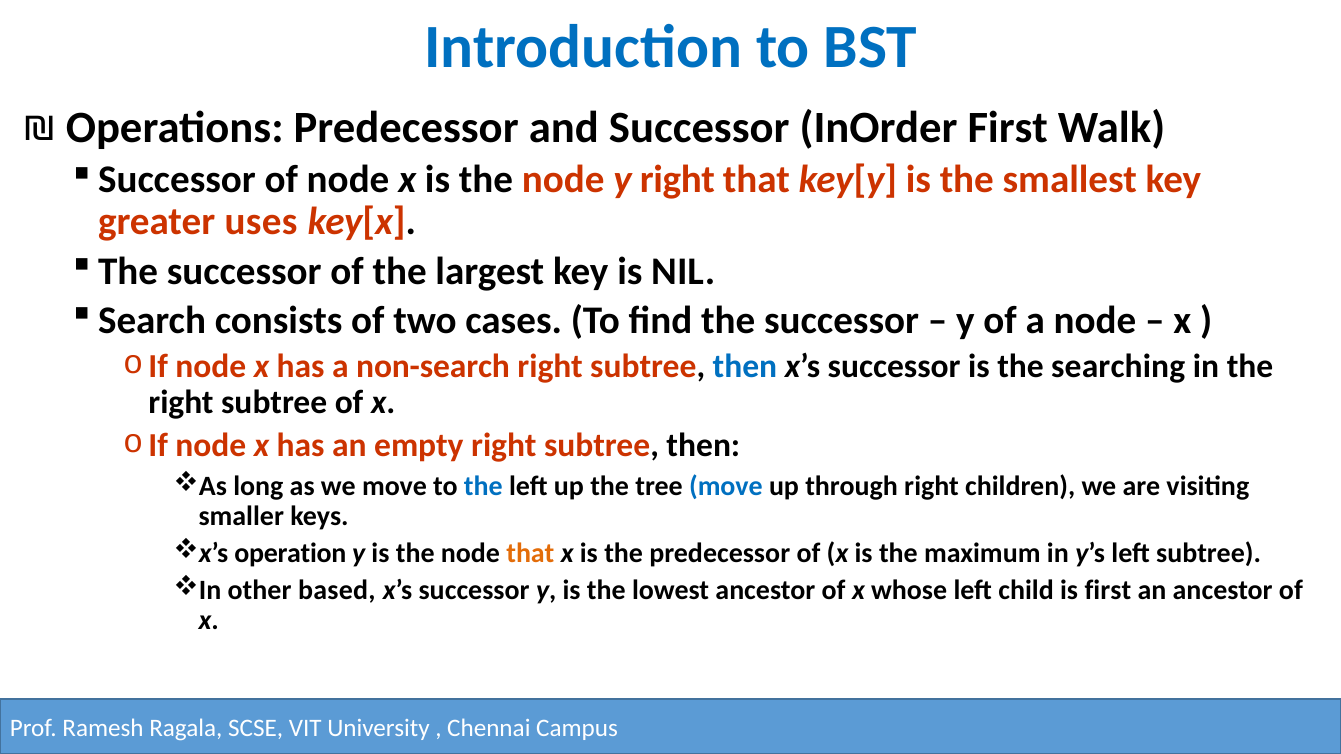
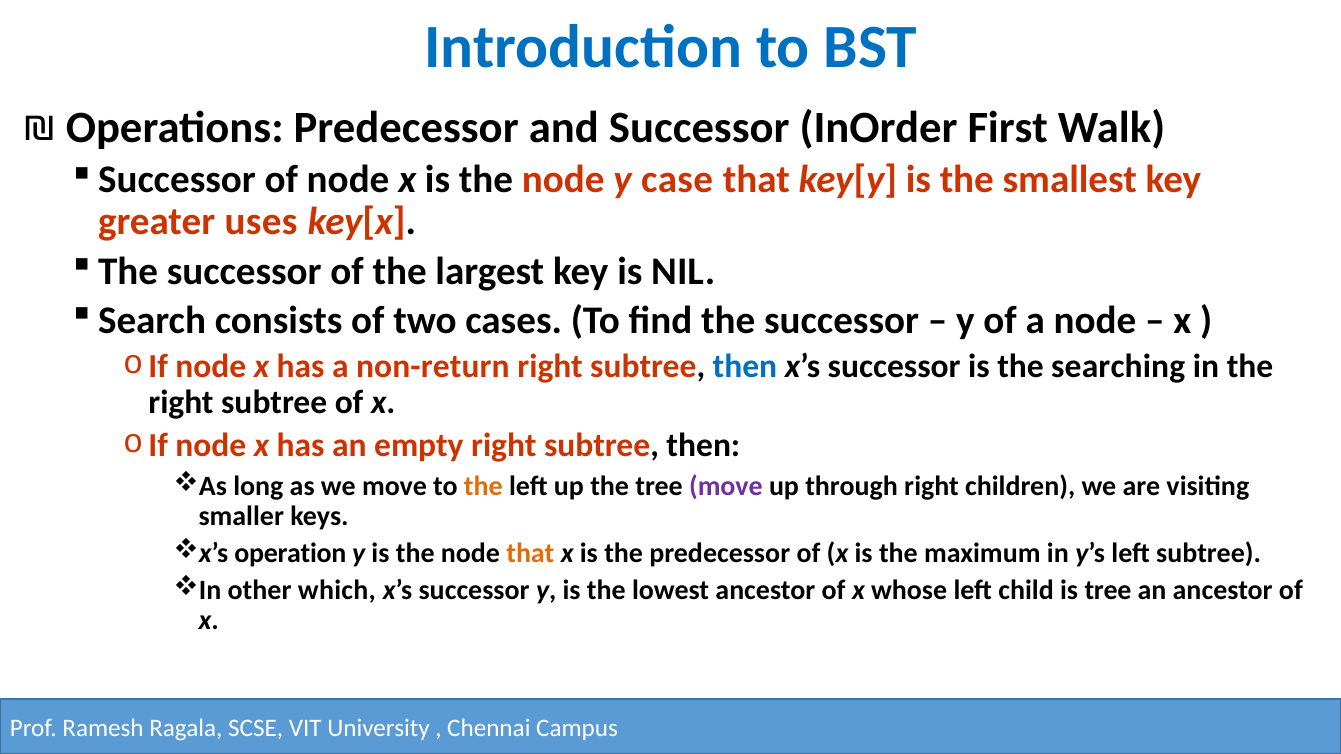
y right: right -> case (677, 180)
non-search: non-search -> non-return (433, 367)
the colour: blue -> orange (483, 486)
move colour: blue -> purple (726, 486)
based: based -> which (337, 591)
is first: first -> tree (1108, 591)
